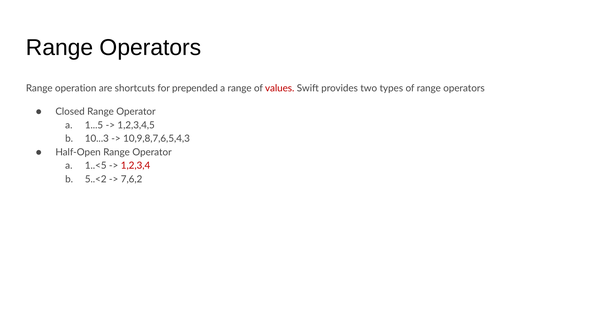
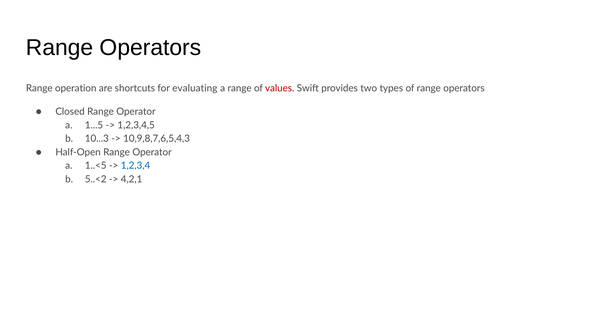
prepended: prepended -> evaluating (195, 88)
1,2,3,4 colour: red -> blue (136, 166)
7,6,2: 7,6,2 -> 4,2,1 (132, 179)
